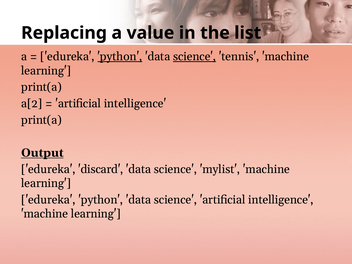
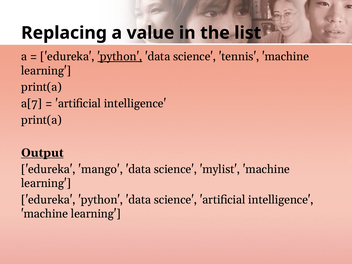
science underline: present -> none (195, 57)
a[2: a[2 -> a[7 (32, 103)
discard: discard -> mango (101, 169)
